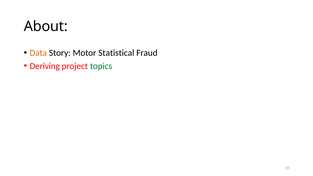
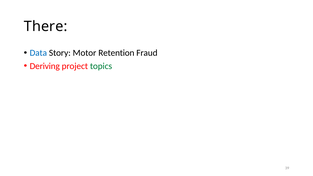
About: About -> There (46, 26)
Data colour: orange -> blue (38, 53)
Statistical: Statistical -> Retention (116, 53)
